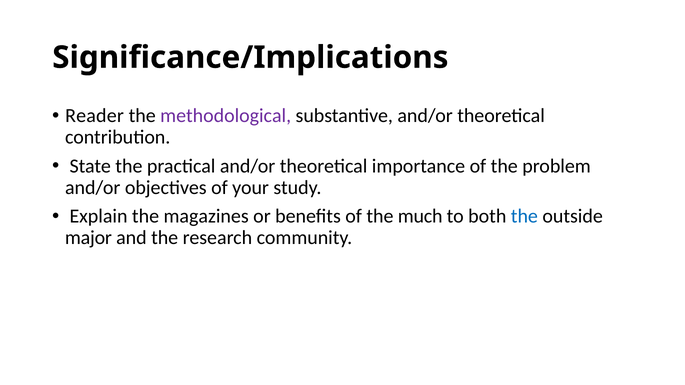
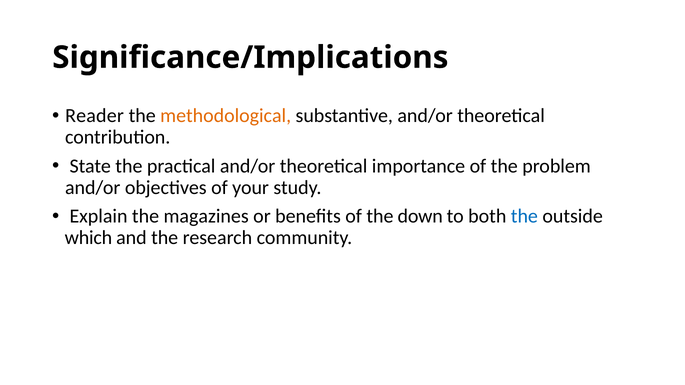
methodological colour: purple -> orange (226, 116)
much: much -> down (420, 216)
major: major -> which (88, 238)
